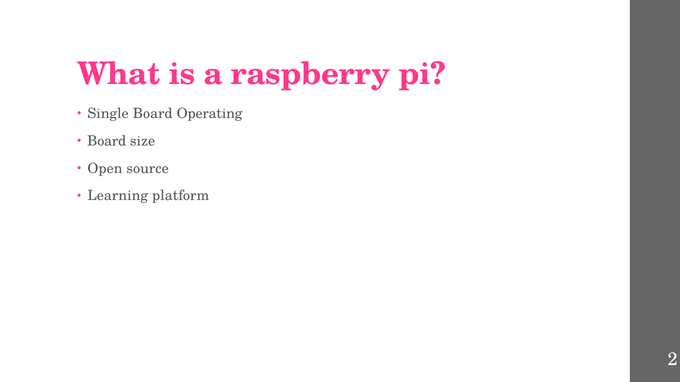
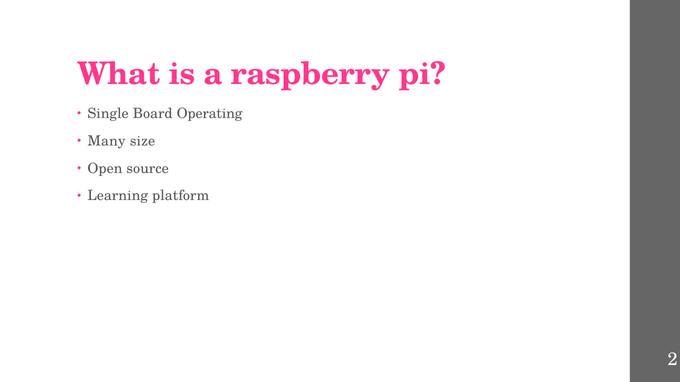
Board: Board -> Many (107, 141)
